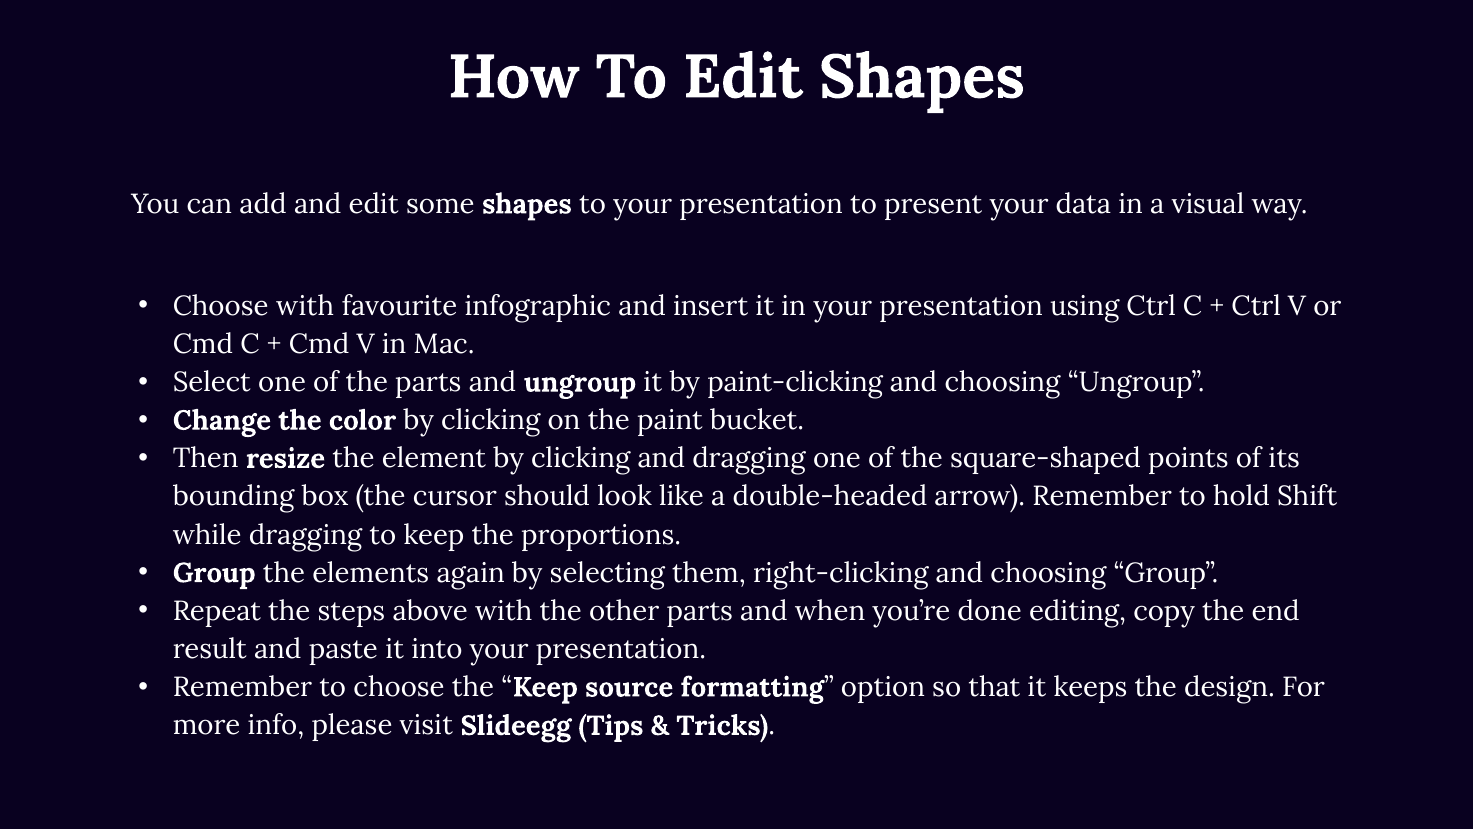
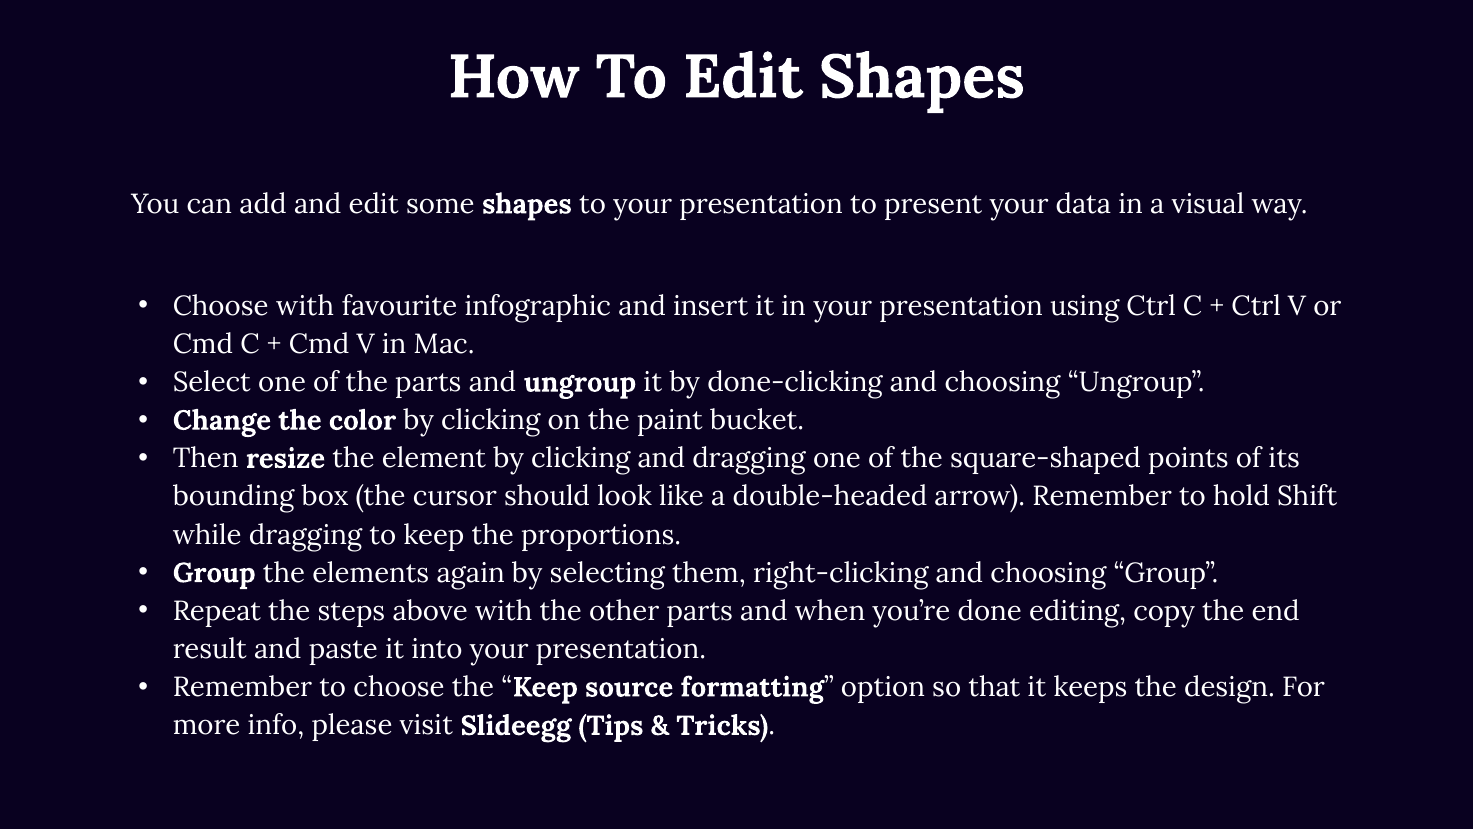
paint-clicking: paint-clicking -> done-clicking (795, 382)
